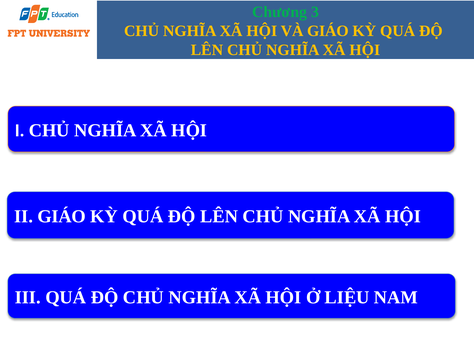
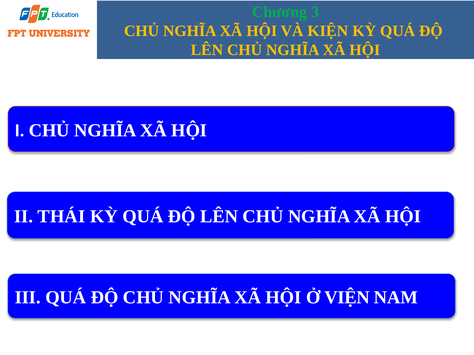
VÀ GIÁO: GIÁO -> KIỆN (328, 31)
II GIÁO: GIÁO -> THÁI (61, 217)
LIỆU: LIỆU -> VIỆN (347, 298)
